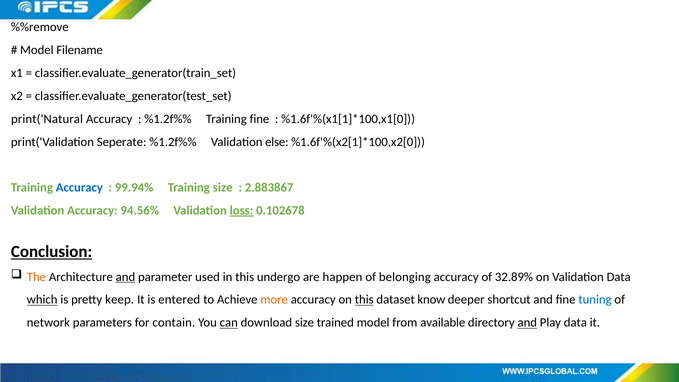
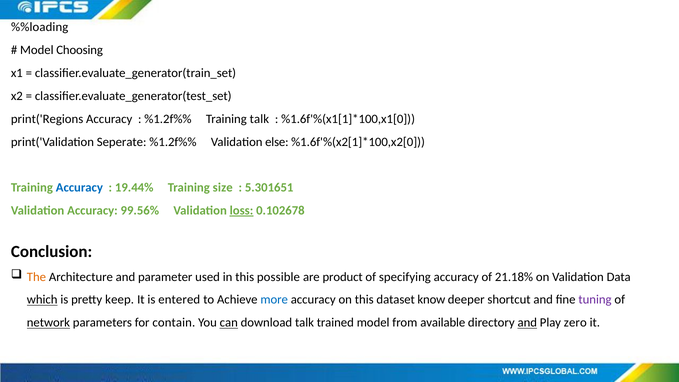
%%remove: %%remove -> %%loading (40, 27)
Filename: Filename -> Choosing (80, 50)
print('Natural: print('Natural -> print('Regions (47, 119)
Training fine: fine -> talk (259, 119)
99.94%: 99.94% -> 19.44% (134, 188)
2.883867: 2.883867 -> 5.301651 (269, 188)
94.56%: 94.56% -> 99.56% (140, 211)
Conclusion underline: present -> none (52, 252)
and underline: present -> none (125, 277)
undergo: undergo -> possible (278, 277)
happen: happen -> product (343, 277)
belonging: belonging -> specifying (405, 277)
32.89%: 32.89% -> 21.18% (514, 277)
more colour: orange -> blue (274, 300)
this underline: present -> none (364, 300)
tuning colour: blue -> purple (595, 300)
network underline: none -> present (48, 323)
download size: size -> talk (304, 323)
Play data: data -> zero (575, 323)
